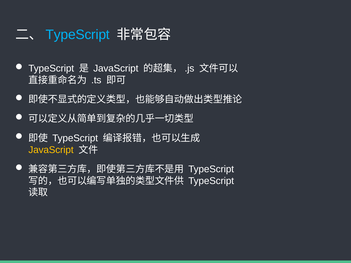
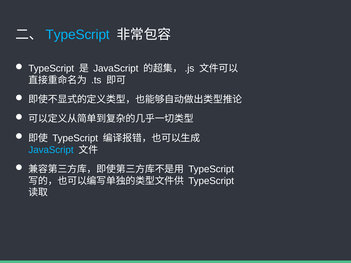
JavaScript colour: yellow -> light blue (51, 150)
